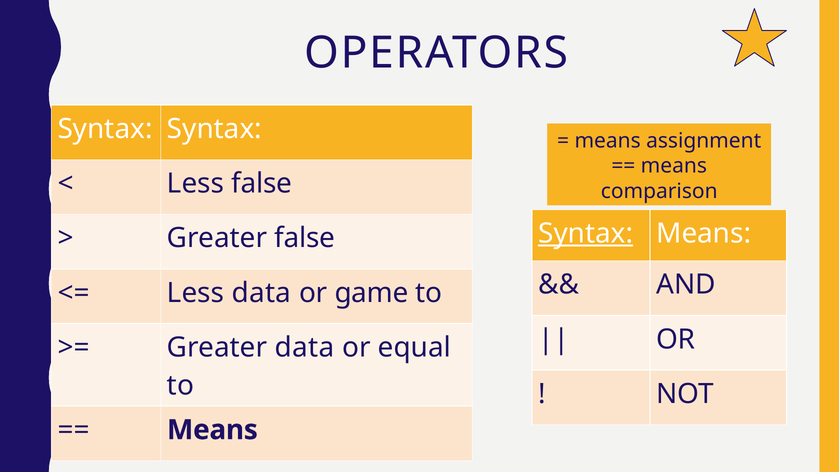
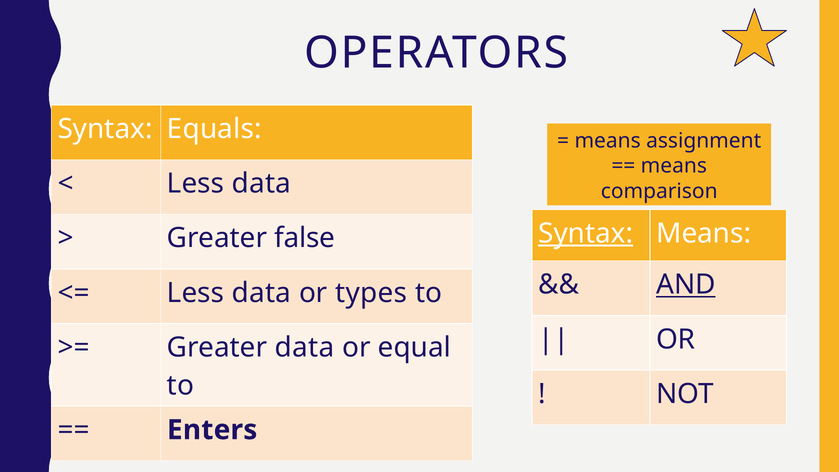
Syntax Syntax: Syntax -> Equals (214, 129)
false: false -> data (261, 183)
AND underline: none -> present (686, 285)
game: game -> types (371, 293)
Means: Means -> Enters (212, 430)
